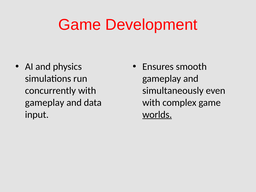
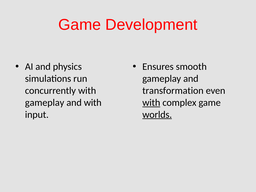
simultaneously: simultaneously -> transformation (173, 91)
and data: data -> with (93, 103)
with underline: none -> present (151, 103)
